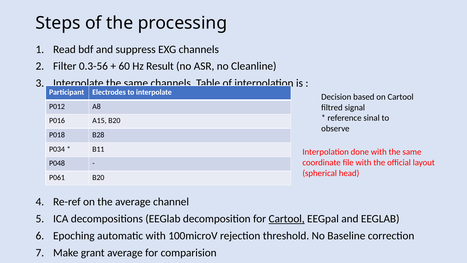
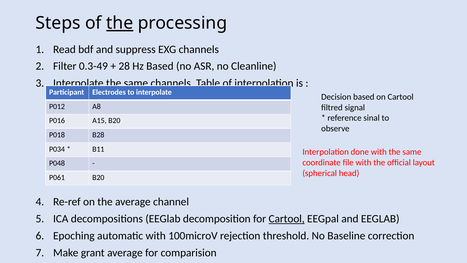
the underline: none -> present (120, 23)
0.3-56: 0.3-56 -> 0.3-49 (93, 66)
60: 60 -> 28 (124, 66)
Hz Result: Result -> Based (160, 66)
